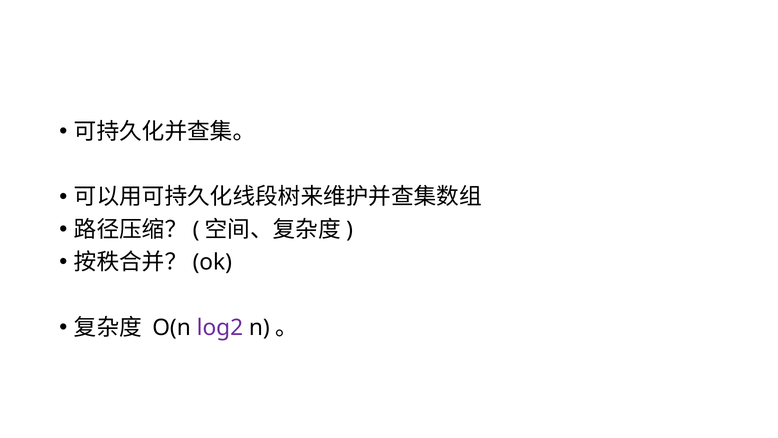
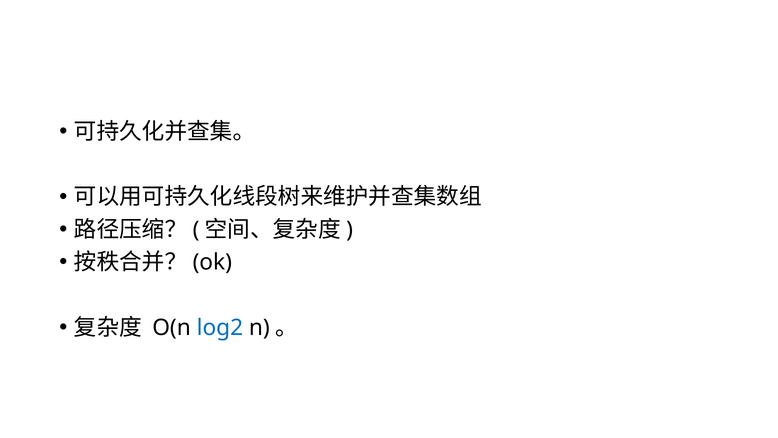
log2 colour: purple -> blue (220, 327)
